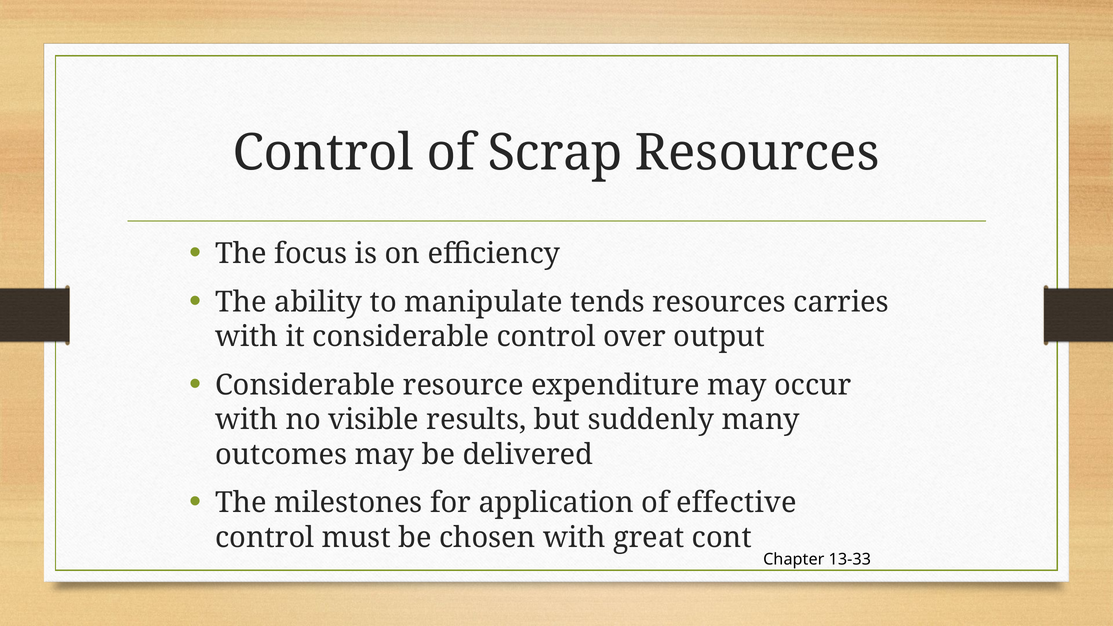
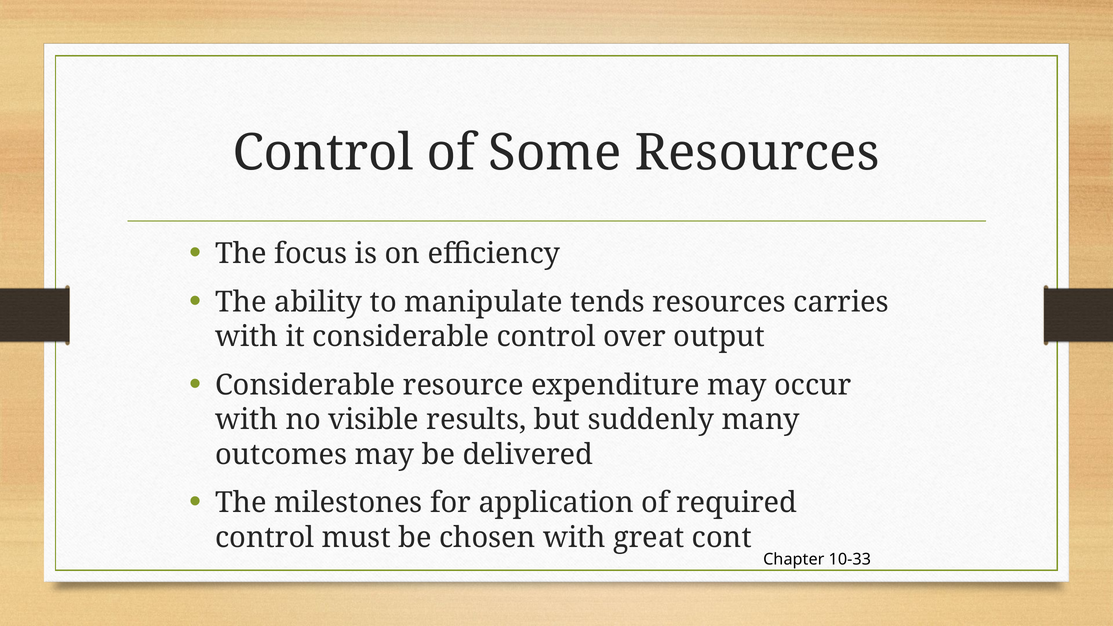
Scrap: Scrap -> Some (555, 153)
effective: effective -> required (737, 503)
13-33: 13-33 -> 10-33 (850, 559)
